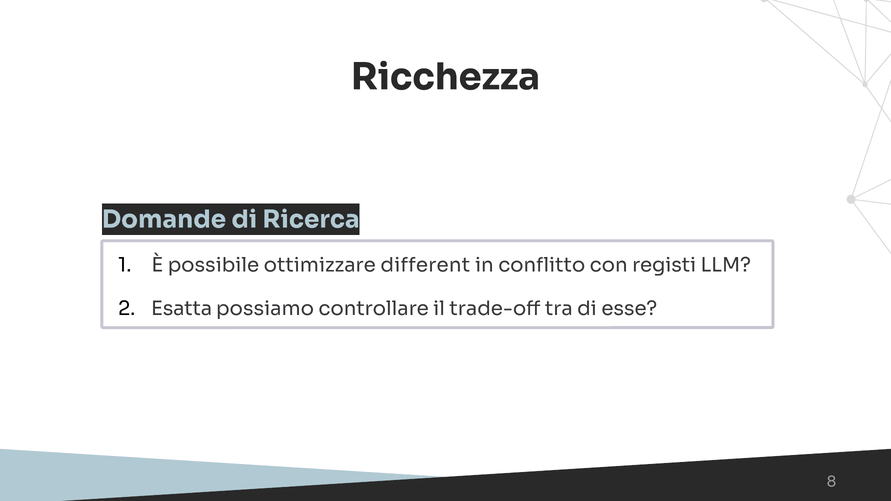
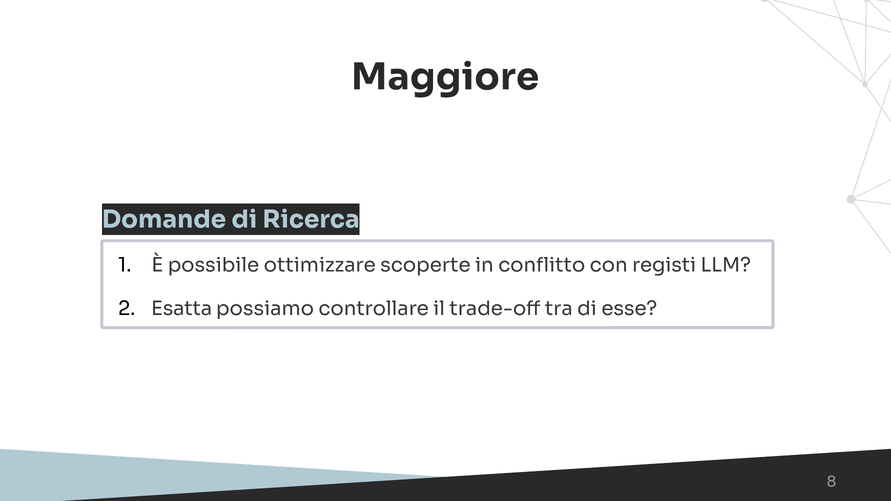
Ricchezza: Ricchezza -> Maggiore (445, 77)
different: different -> scoperte (425, 265)
